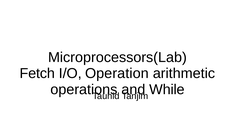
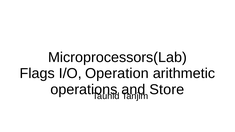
Fetch: Fetch -> Flags (37, 74)
While: While -> Store (167, 90)
